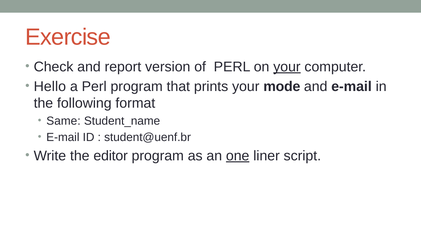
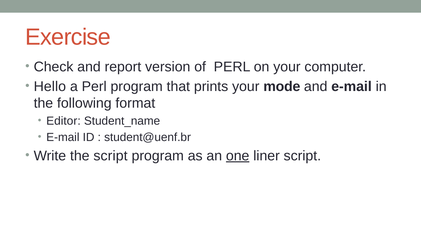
your underline: present -> none (287, 67)
Same: Same -> Editor (63, 121)
the editor: editor -> script (111, 156)
